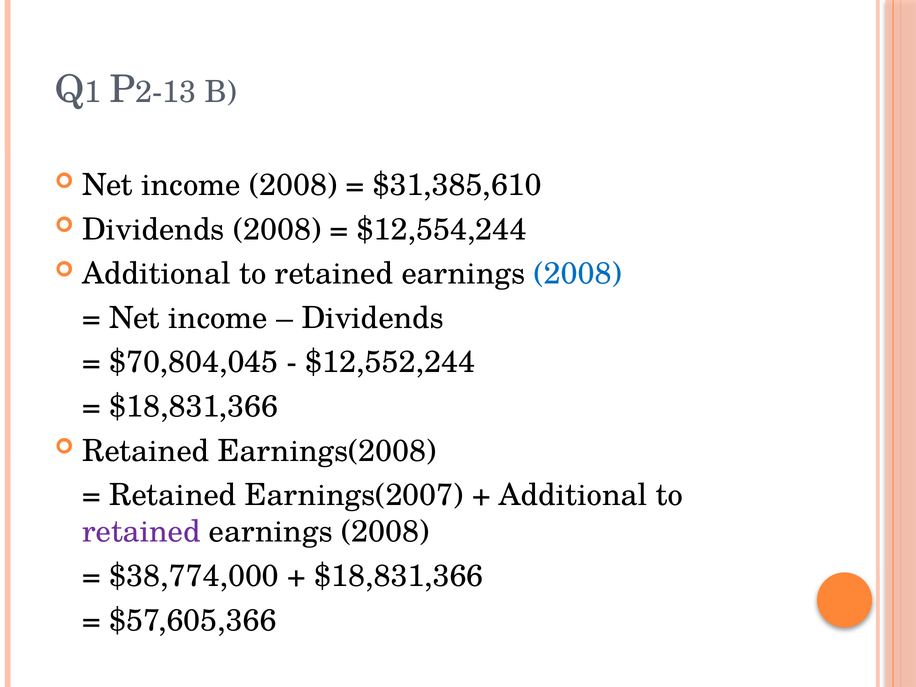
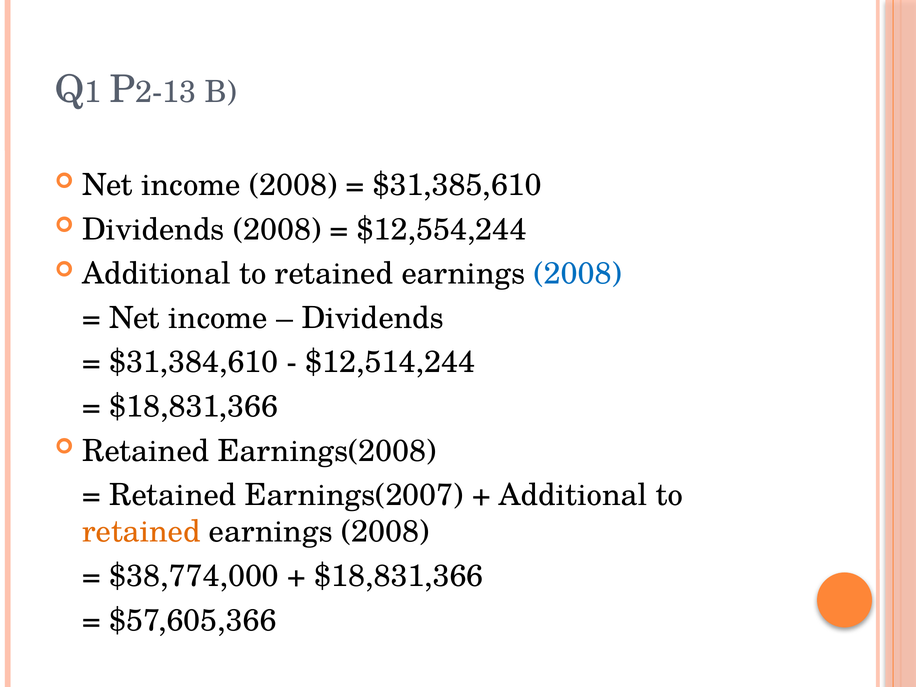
$70,804,045: $70,804,045 -> $31,384,610 (194, 362)
$12,552,244: $12,552,244 -> $12,514,244 (390, 362)
retained colour: purple -> orange (141, 532)
